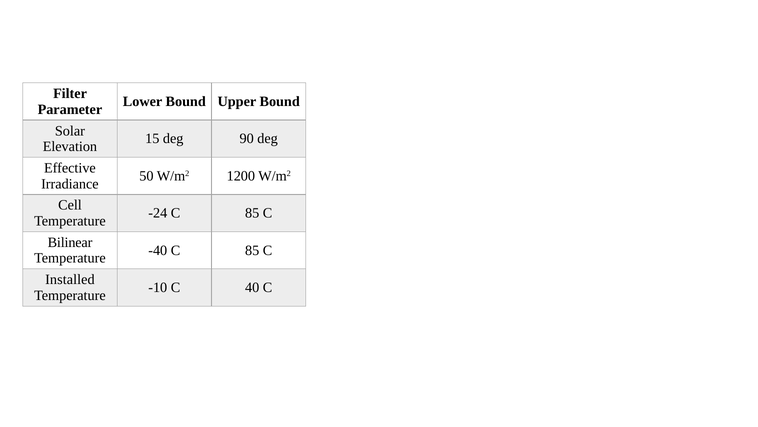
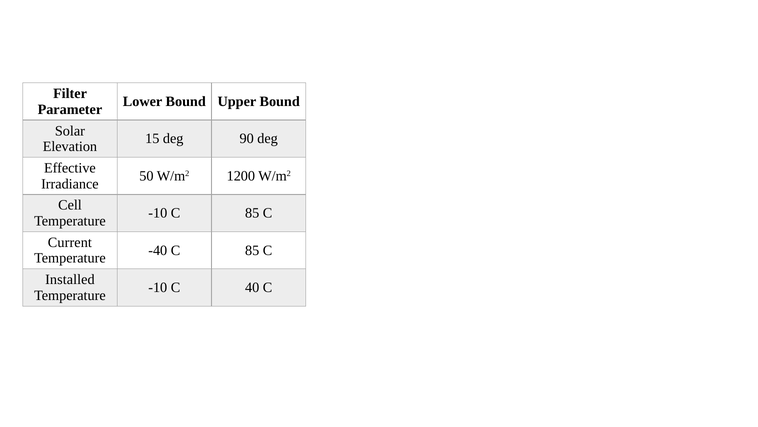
-24: -24 -> -10 (158, 213)
Bilinear: Bilinear -> Current (70, 242)
